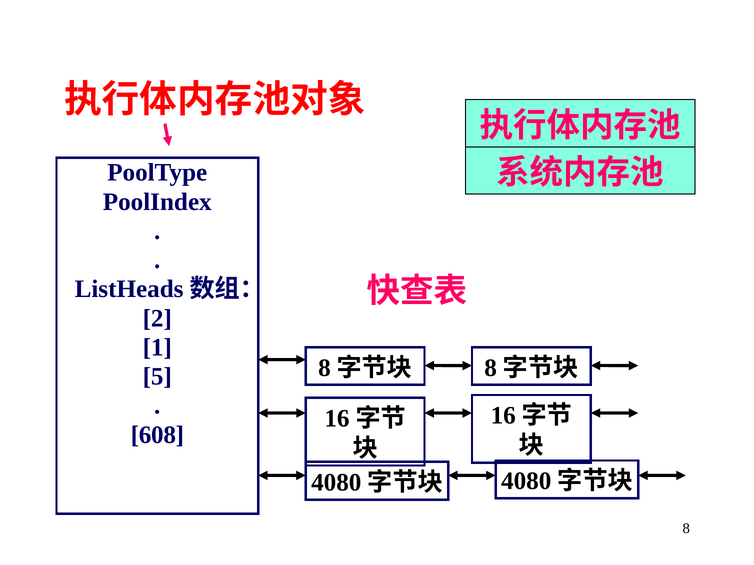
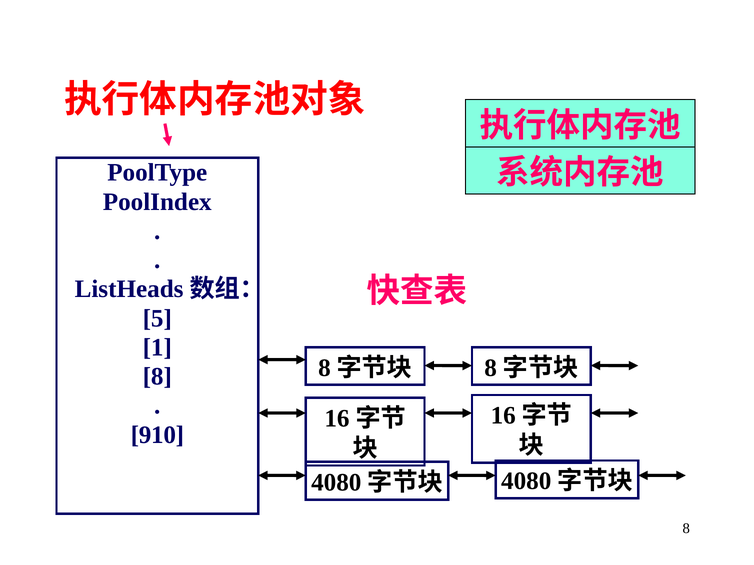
2: 2 -> 5 (157, 319)
5: 5 -> 8 (157, 377)
608: 608 -> 910 (157, 435)
